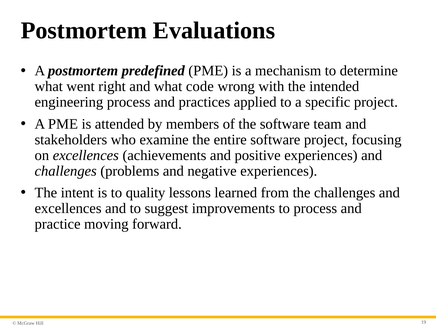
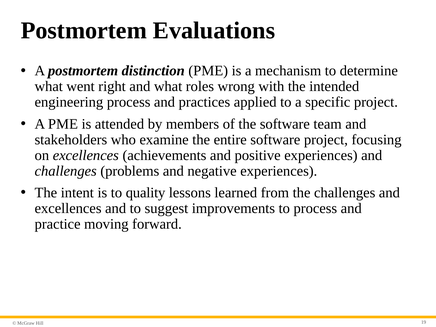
predefined: predefined -> distinction (153, 71)
code: code -> roles (200, 87)
